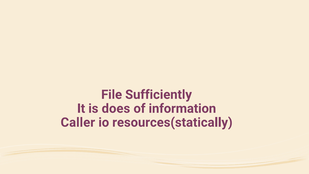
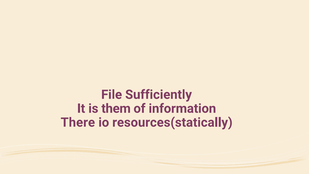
does: does -> them (116, 108)
Caller: Caller -> There (78, 122)
